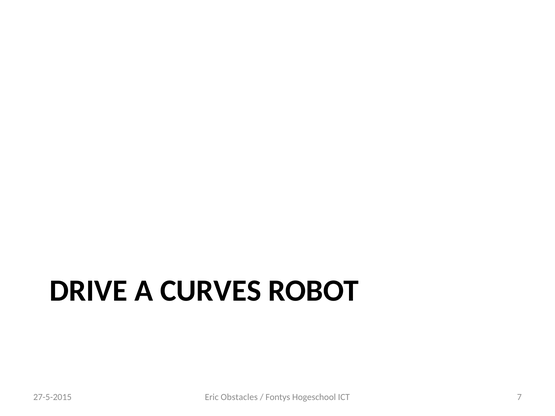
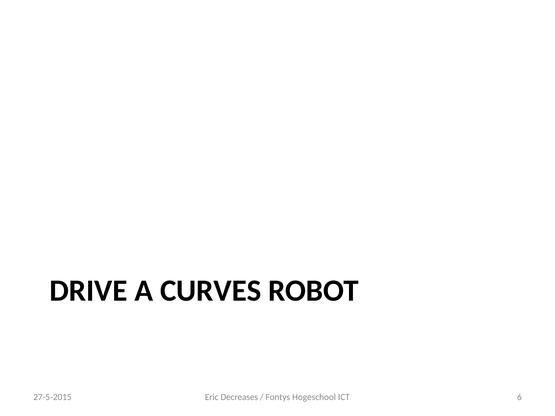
Obstacles: Obstacles -> Decreases (239, 397)
7: 7 -> 6 (519, 397)
